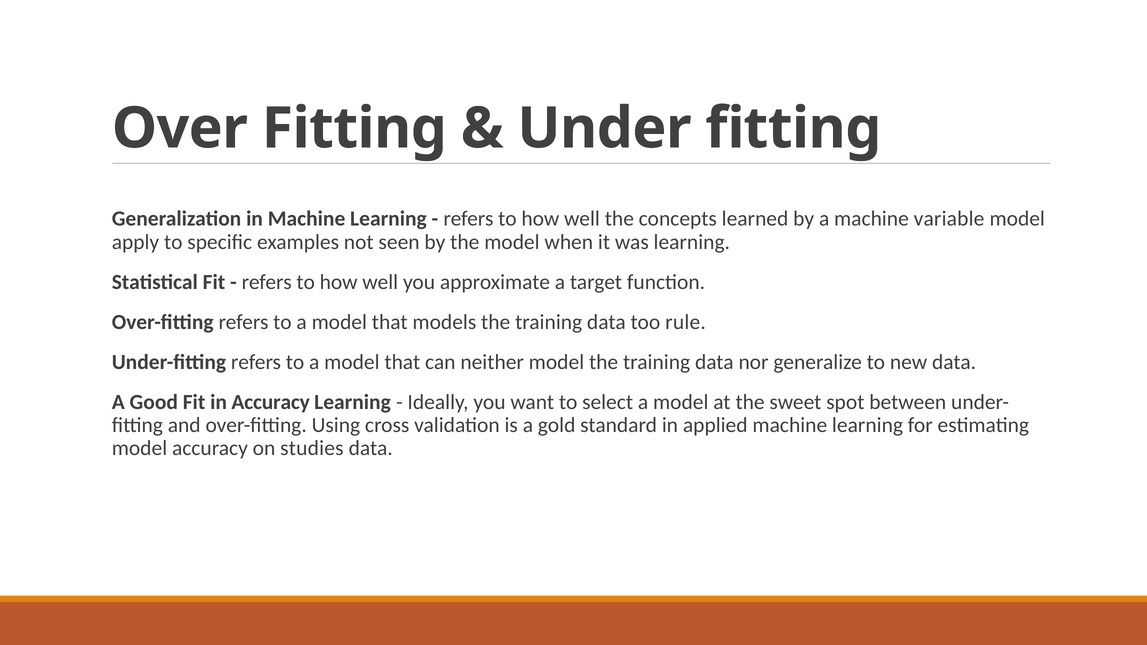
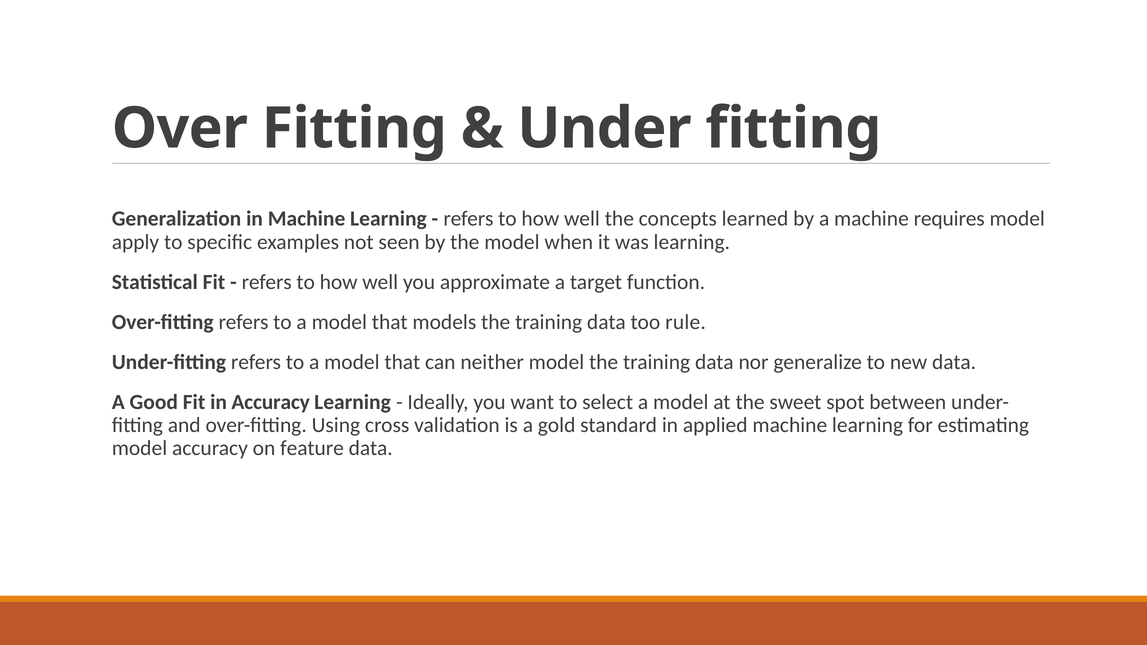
variable: variable -> requires (949, 219)
studies: studies -> feature (312, 448)
